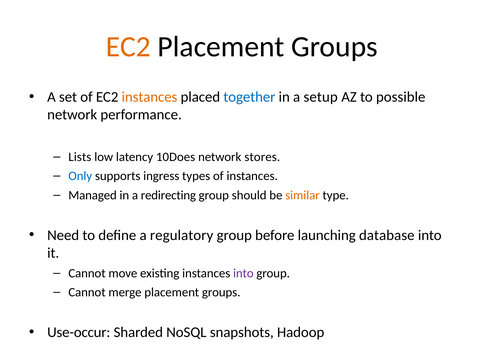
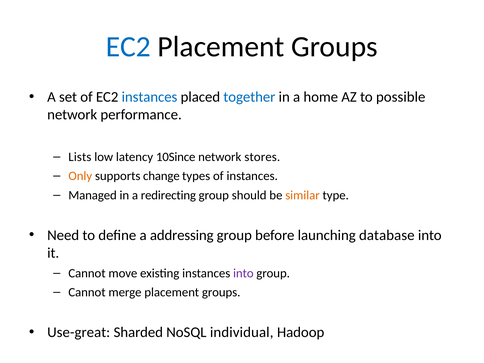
EC2 colour: orange -> blue (128, 47)
instances colour: orange -> blue (150, 97)
setup: setup -> home (321, 97)
10Does: 10Does -> 10Since (176, 157)
Only colour: blue -> orange (80, 176)
ingress: ingress -> change (161, 176)
regulatory: regulatory -> addressing (182, 235)
Use-occur: Use-occur -> Use-great (79, 332)
snapshots: snapshots -> individual (242, 332)
